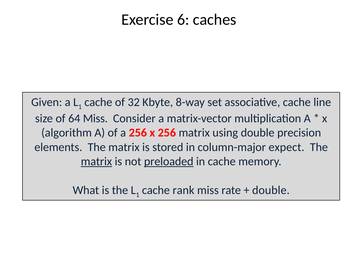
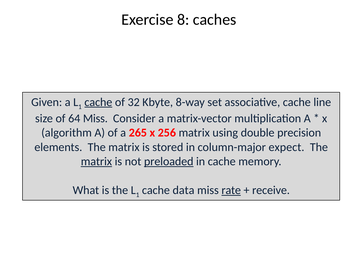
6: 6 -> 8 (183, 20)
cache underline: none -> present (98, 102)
a 256: 256 -> 265 (138, 133)
rank: rank -> data (184, 190)
rate underline: none -> present (231, 190)
double: double -> receive (271, 190)
